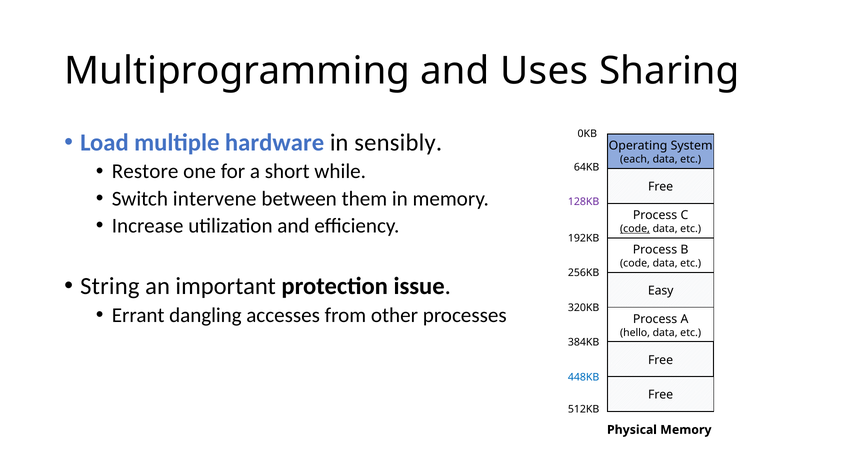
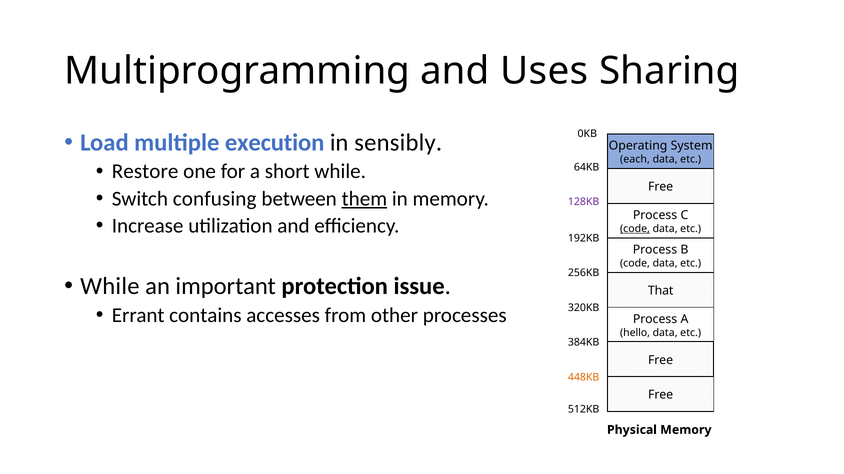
hardware: hardware -> execution (275, 143)
intervene: intervene -> confusing (215, 199)
them underline: none -> present (364, 199)
String: String -> While (110, 287)
Easy: Easy -> That (661, 291)
dangling: dangling -> contains (205, 316)
448KB colour: blue -> orange (584, 378)
